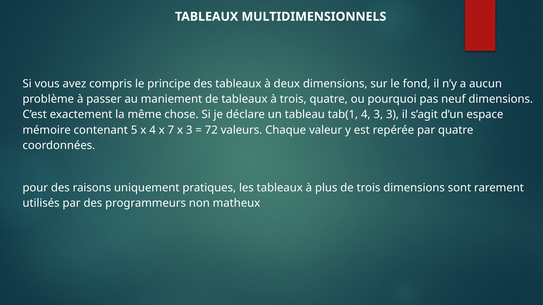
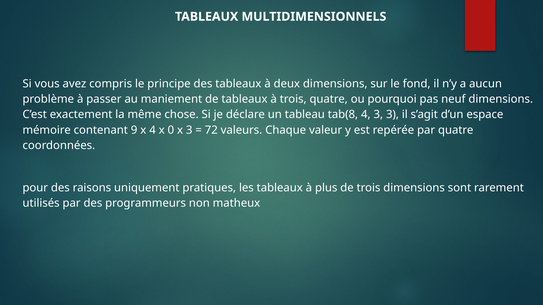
tab(1: tab(1 -> tab(8 (343, 115)
5: 5 -> 9 (134, 130)
7: 7 -> 0 (171, 130)
